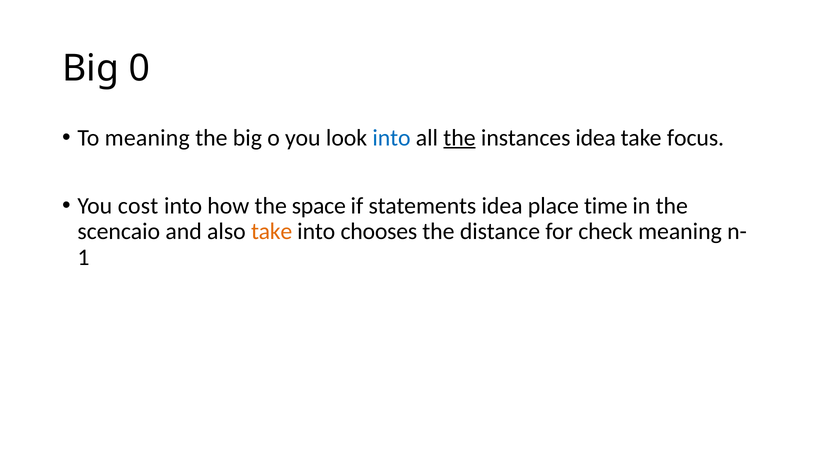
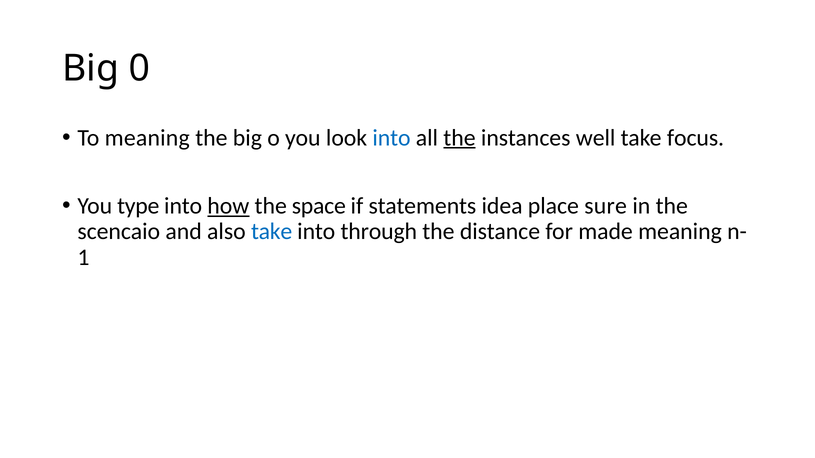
instances idea: idea -> well (596, 138)
cost: cost -> type (138, 206)
how underline: none -> present (228, 206)
time: time -> sure (606, 206)
take colour: orange -> blue (272, 232)
chooses: chooses -> through (379, 232)
check: check -> made (606, 232)
